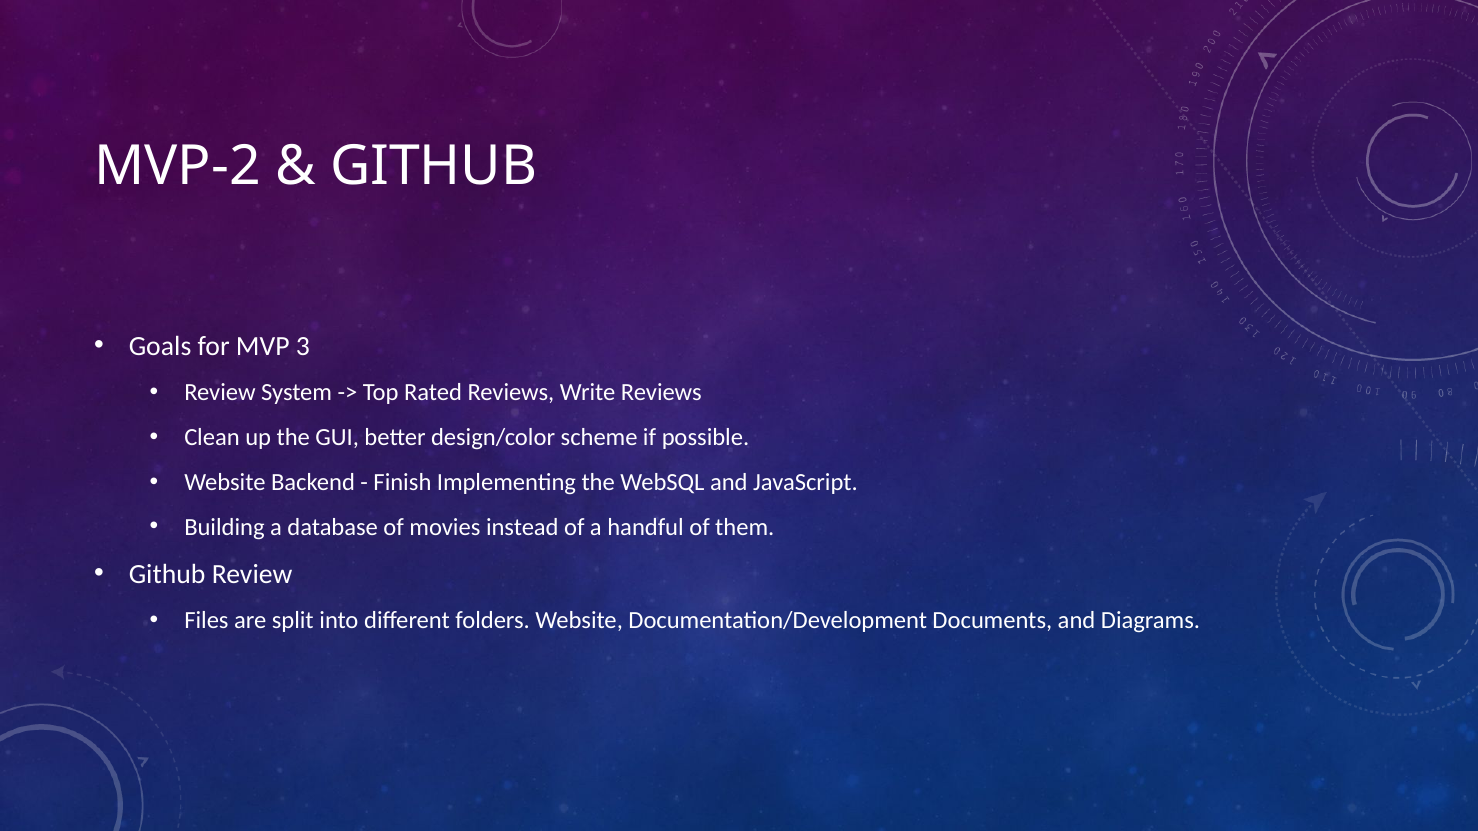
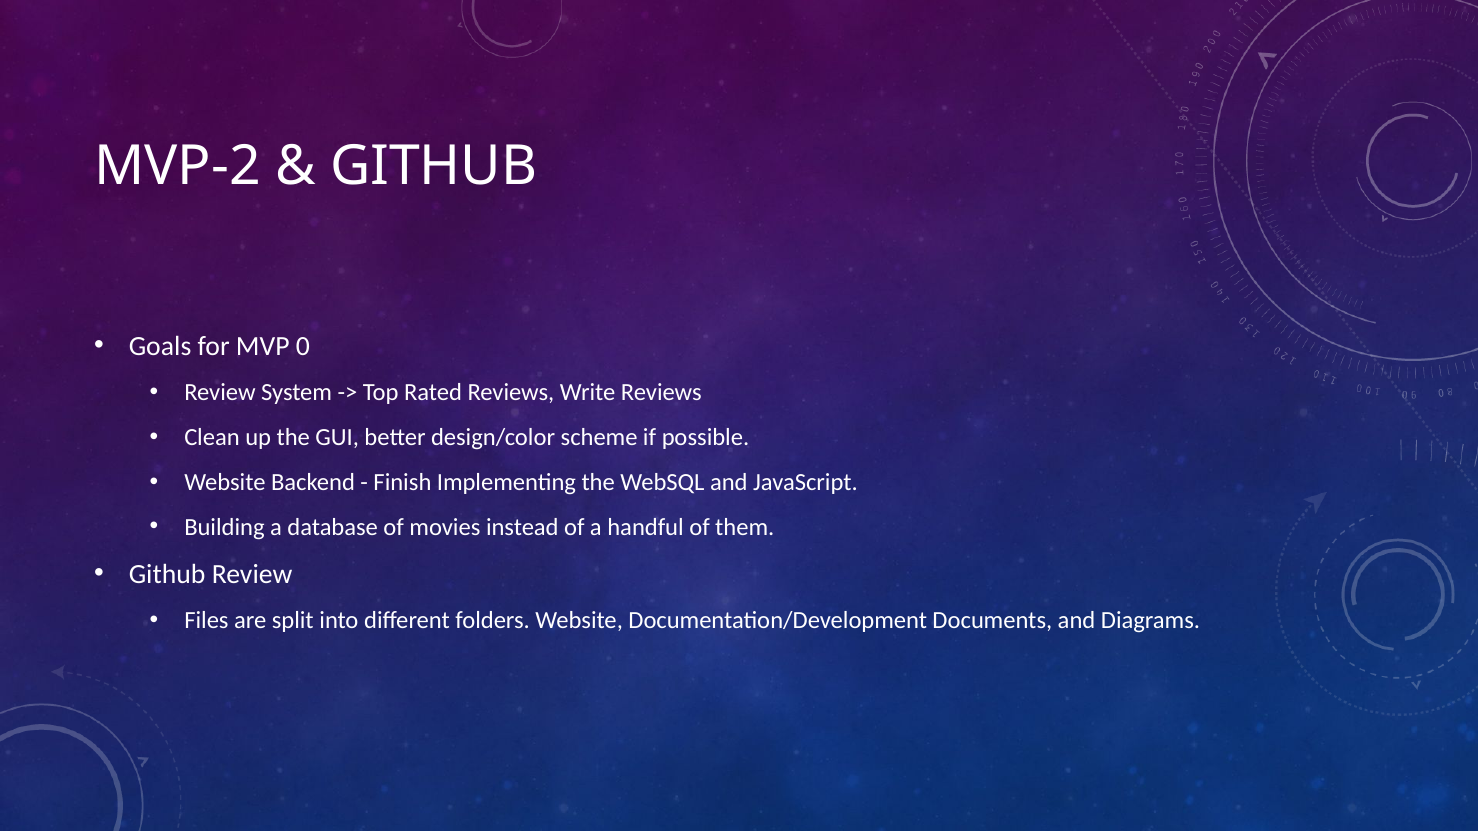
3: 3 -> 0 (303, 346)
